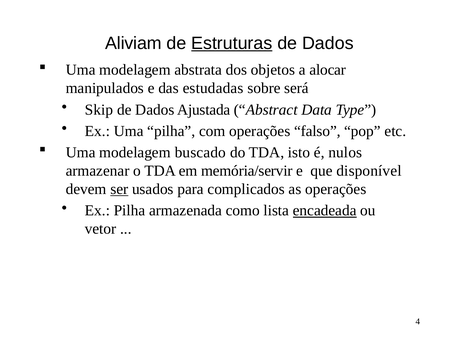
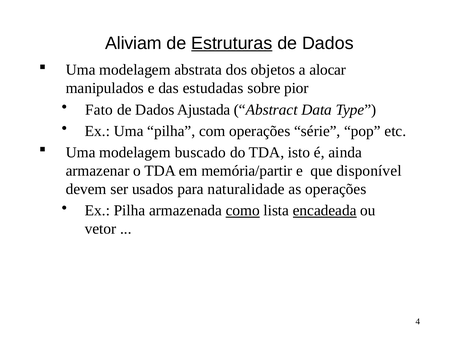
será: será -> pior (296, 88)
Skip: Skip -> Fato (99, 110)
falso: falso -> série (317, 131)
nulos: nulos -> ainda (345, 153)
memória/servir: memória/servir -> memória/partir (247, 171)
ser underline: present -> none (119, 189)
complicados: complicados -> naturalidade (246, 189)
como underline: none -> present (243, 211)
